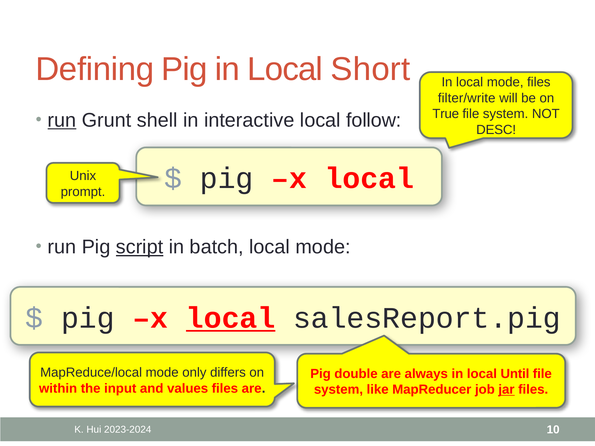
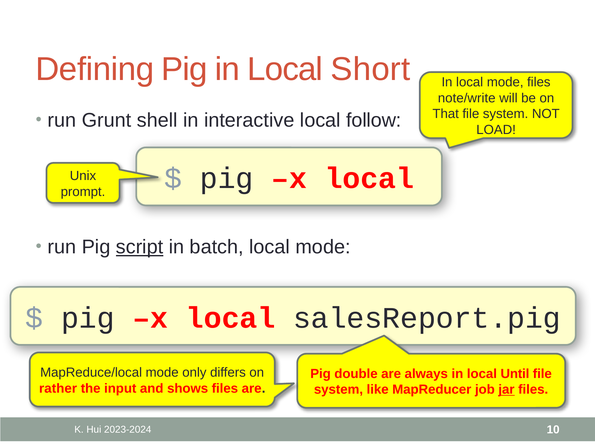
filter/write: filter/write -> note/write (467, 98)
True: True -> That (446, 114)
run underline: present -> none (62, 120)
DESC: DESC -> LOAD (496, 130)
local underline: present -> none (231, 318)
within: within -> rather (58, 389)
values: values -> shows (188, 389)
